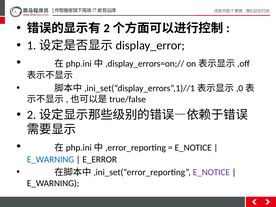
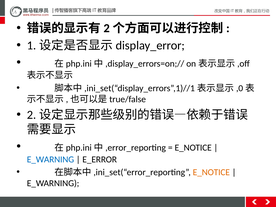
E_NOTICE colour: purple -> orange (211, 172)
